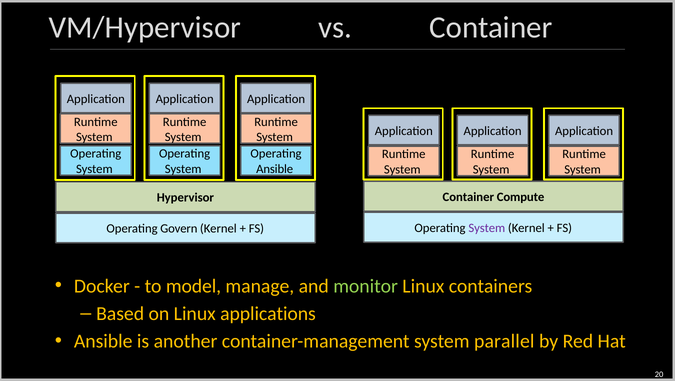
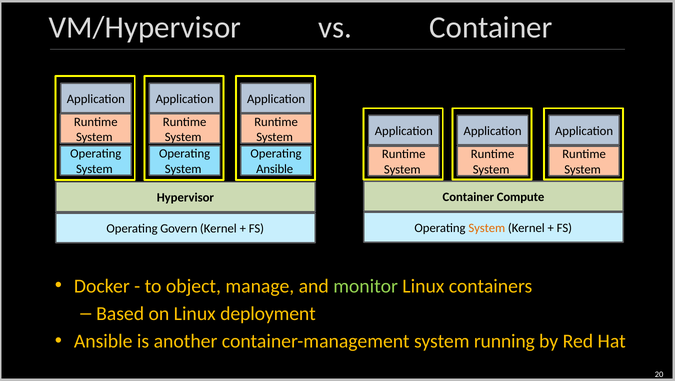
System colour: purple -> orange (487, 228)
model: model -> object (193, 286)
applications: applications -> deployment (268, 313)
parallel: parallel -> running (504, 341)
